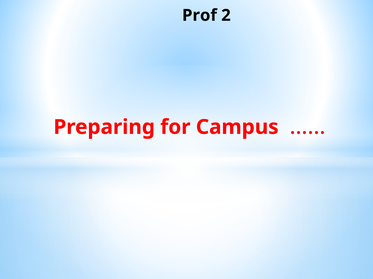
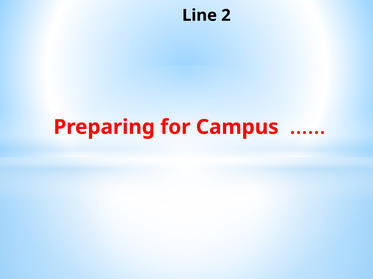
Prof: Prof -> Line (200, 15)
